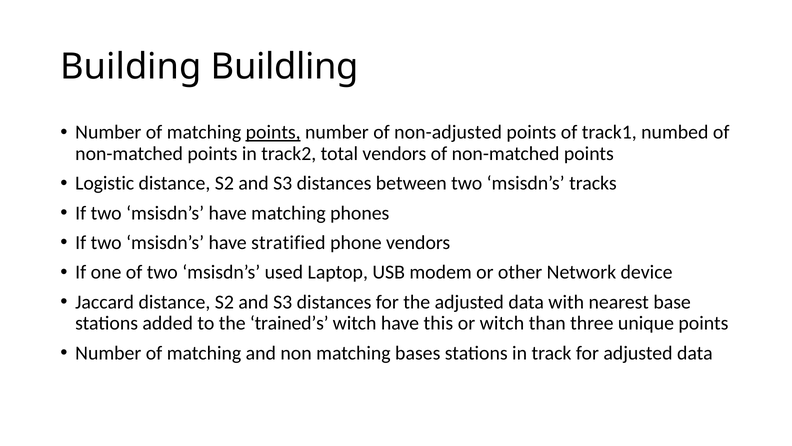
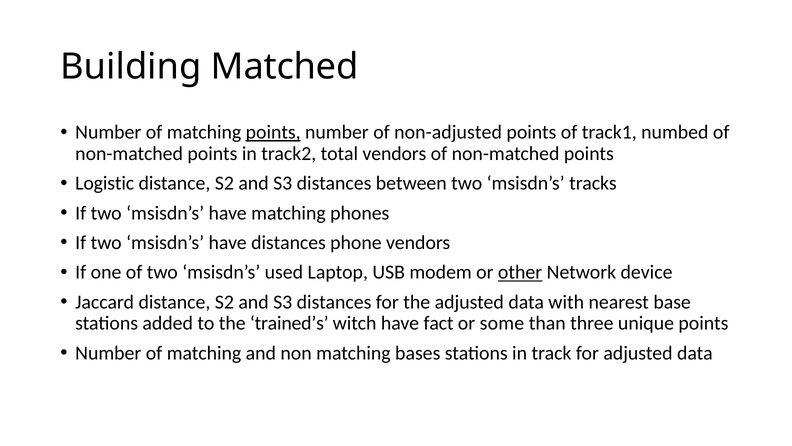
Buildling: Buildling -> Matched (285, 67)
have stratified: stratified -> distances (288, 242)
other underline: none -> present (520, 272)
this: this -> fact (439, 323)
or witch: witch -> some (502, 323)
